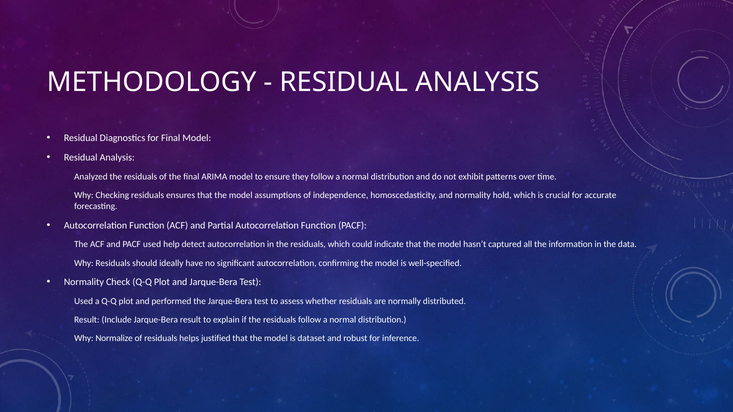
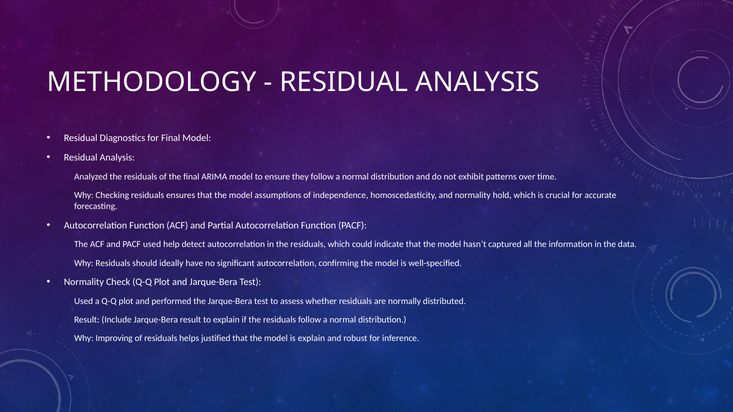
Normalize: Normalize -> Improving (114, 339)
is dataset: dataset -> explain (311, 339)
